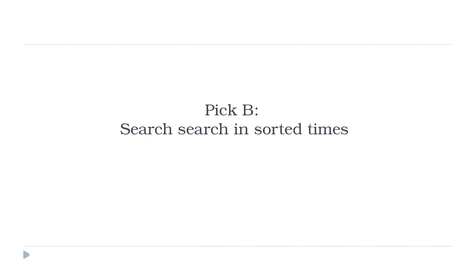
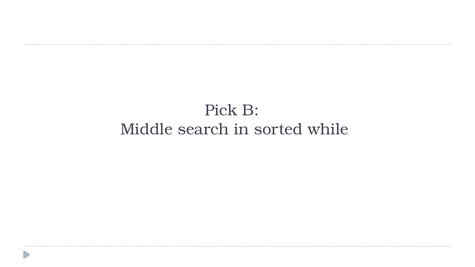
Search: Search -> Middle (147, 129)
times: times -> while (328, 129)
